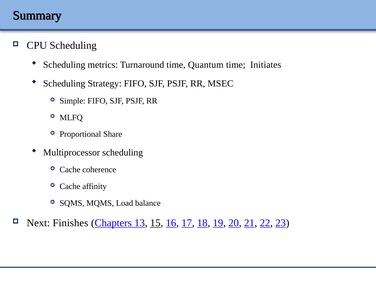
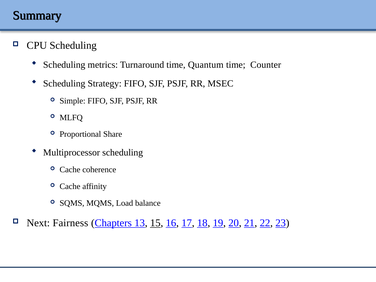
Initiates: Initiates -> Counter (266, 65)
Finishes: Finishes -> Fairness (70, 223)
